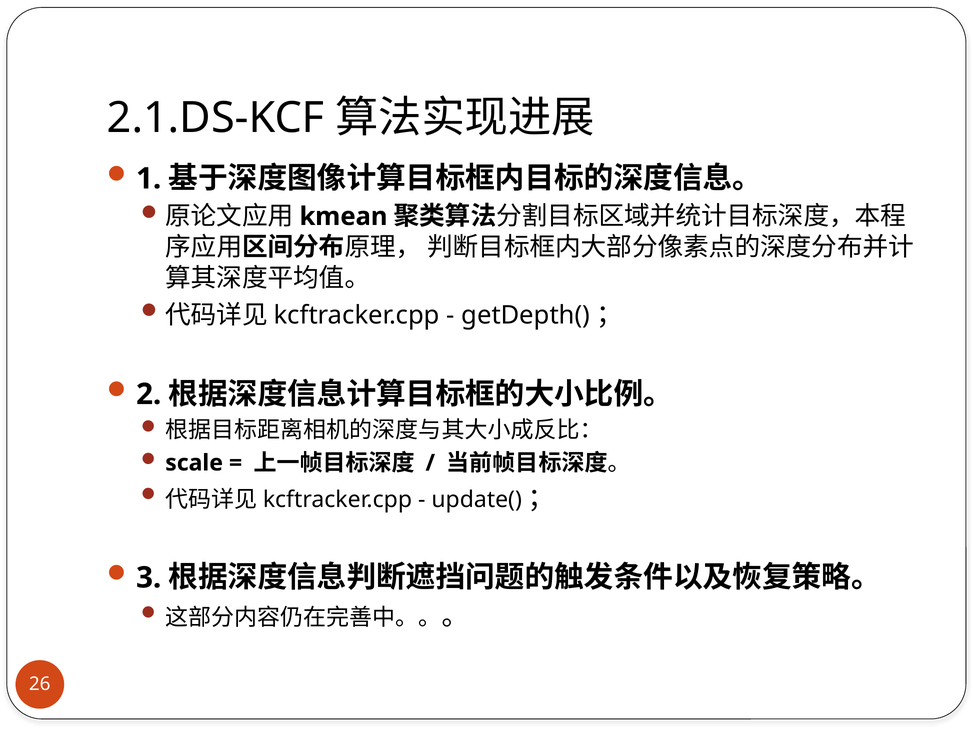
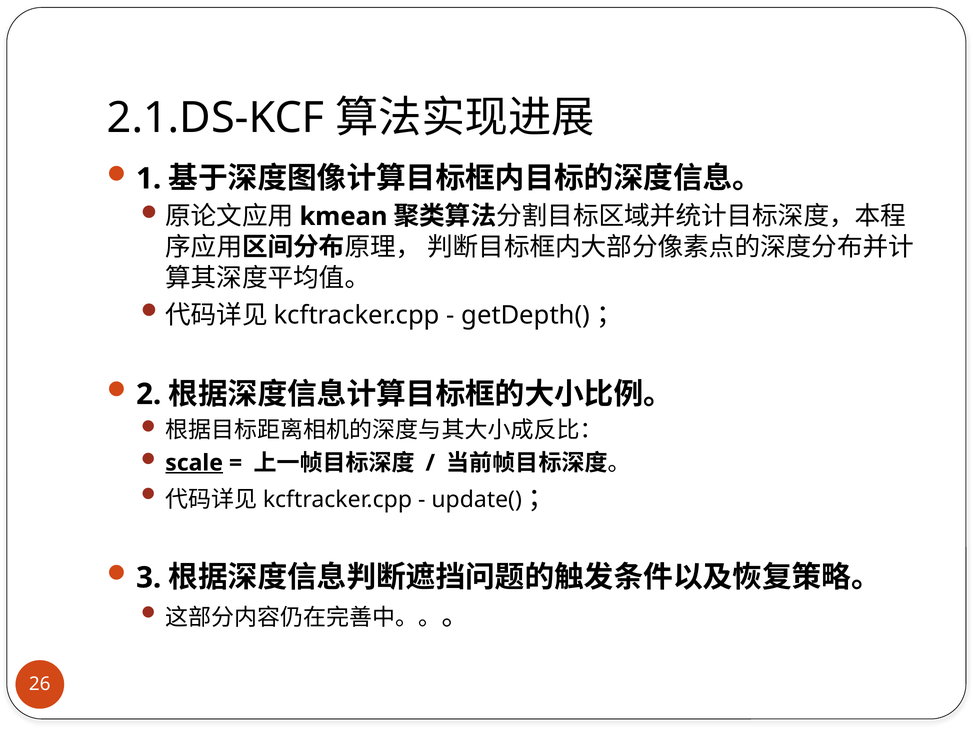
scale underline: none -> present (194, 463)
